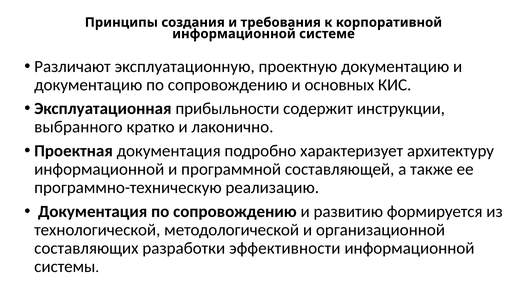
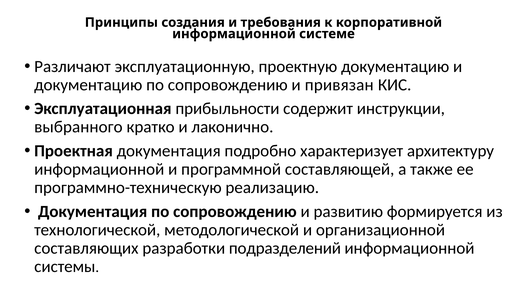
основных: основных -> привязан (339, 85)
эффективности: эффективности -> подразделений (285, 249)
